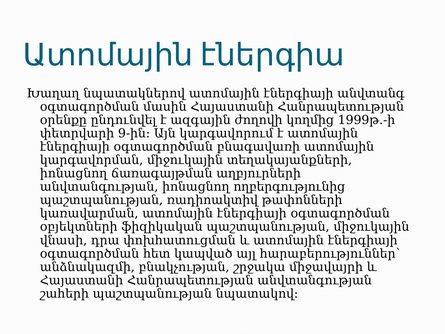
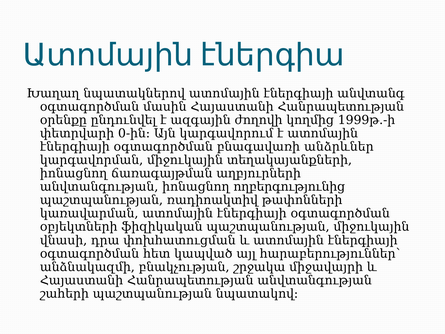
9-ին: 9-ին -> 0-ին (134, 133)
բնագավառի ատոմային: ատոմային -> անձրևներ (339, 147)
